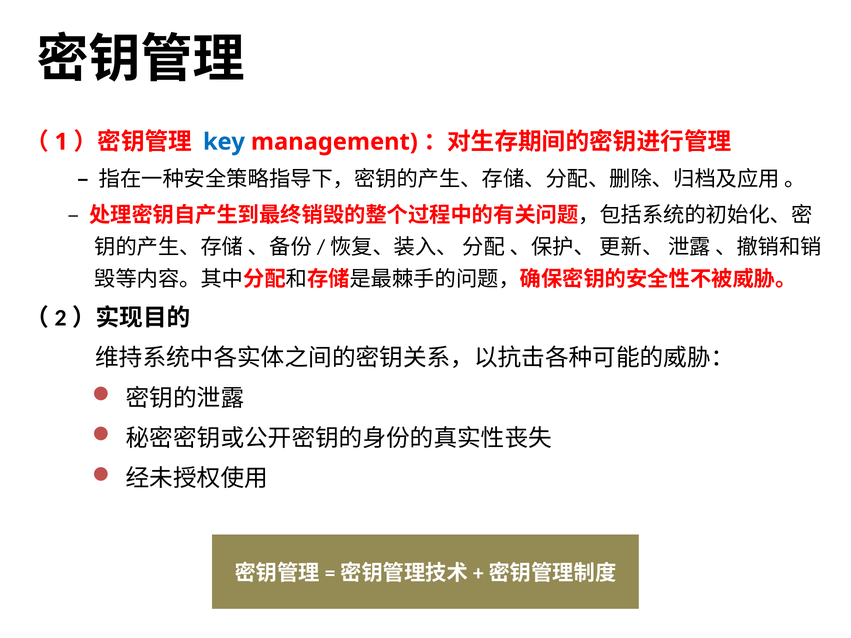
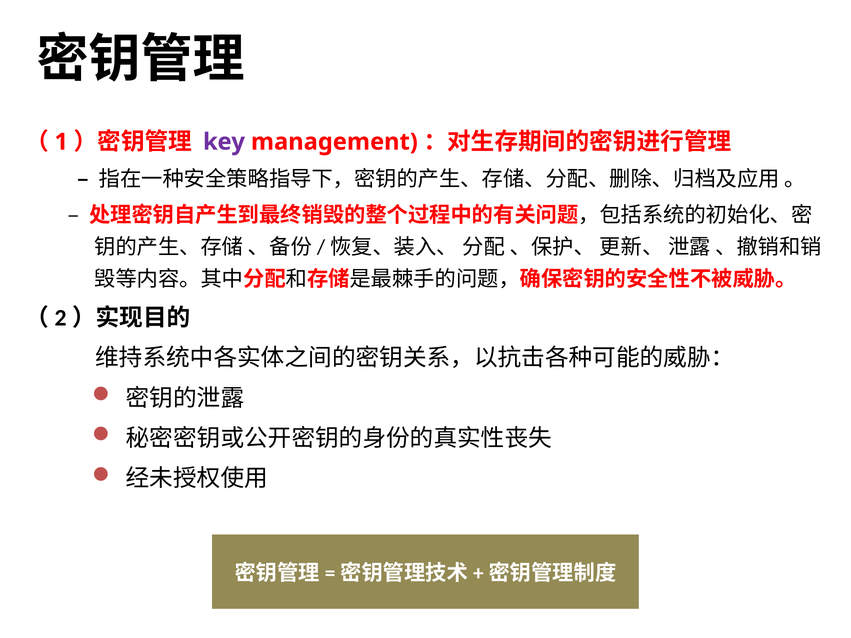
key colour: blue -> purple (224, 142)
